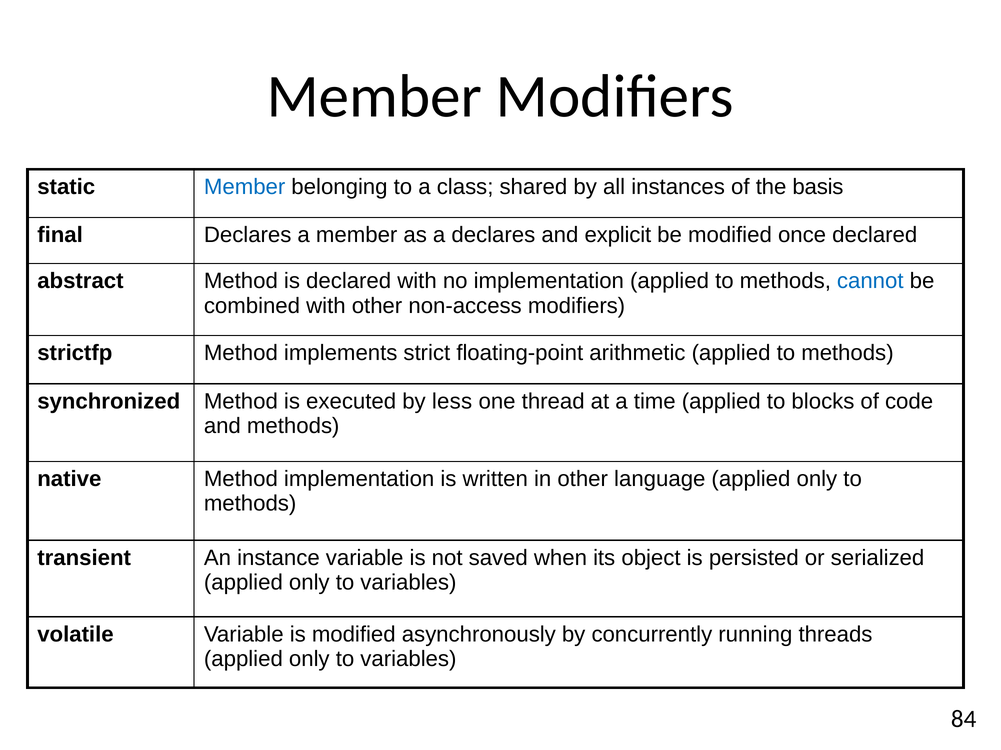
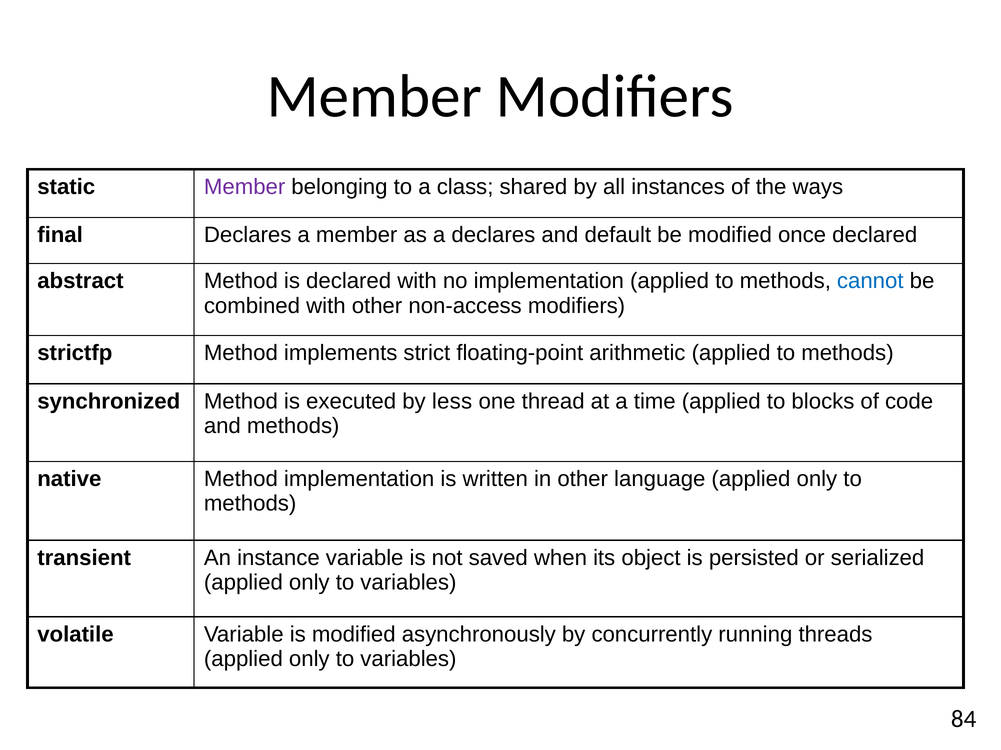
Member colour: blue -> purple (245, 187)
basis: basis -> ways (818, 187)
explicit: explicit -> default (618, 235)
